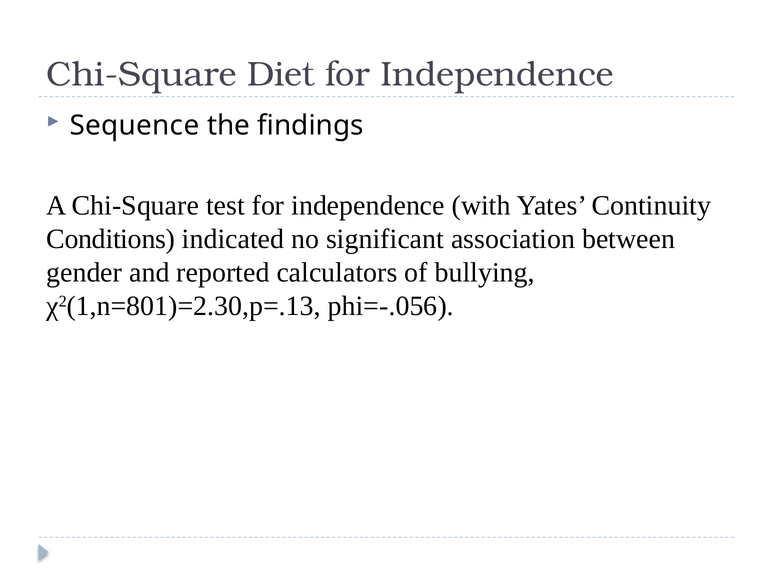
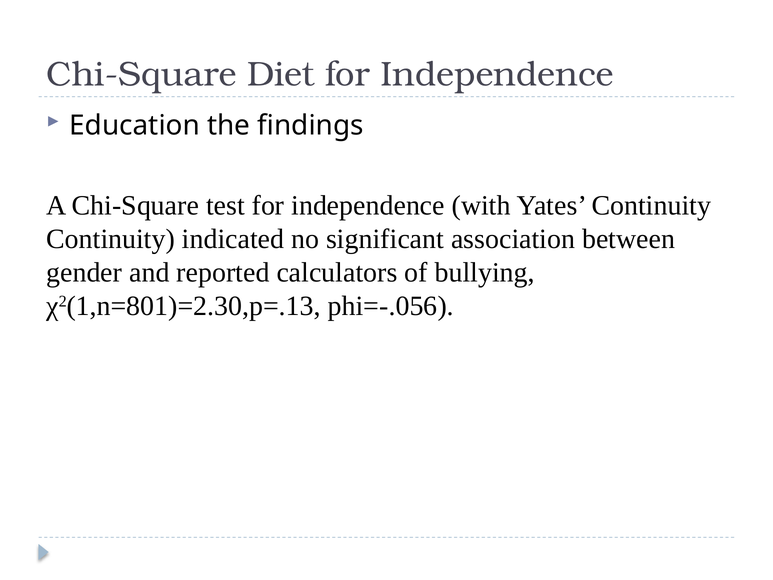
Sequence: Sequence -> Education (135, 126)
Conditions: Conditions -> Continuity (111, 239)
